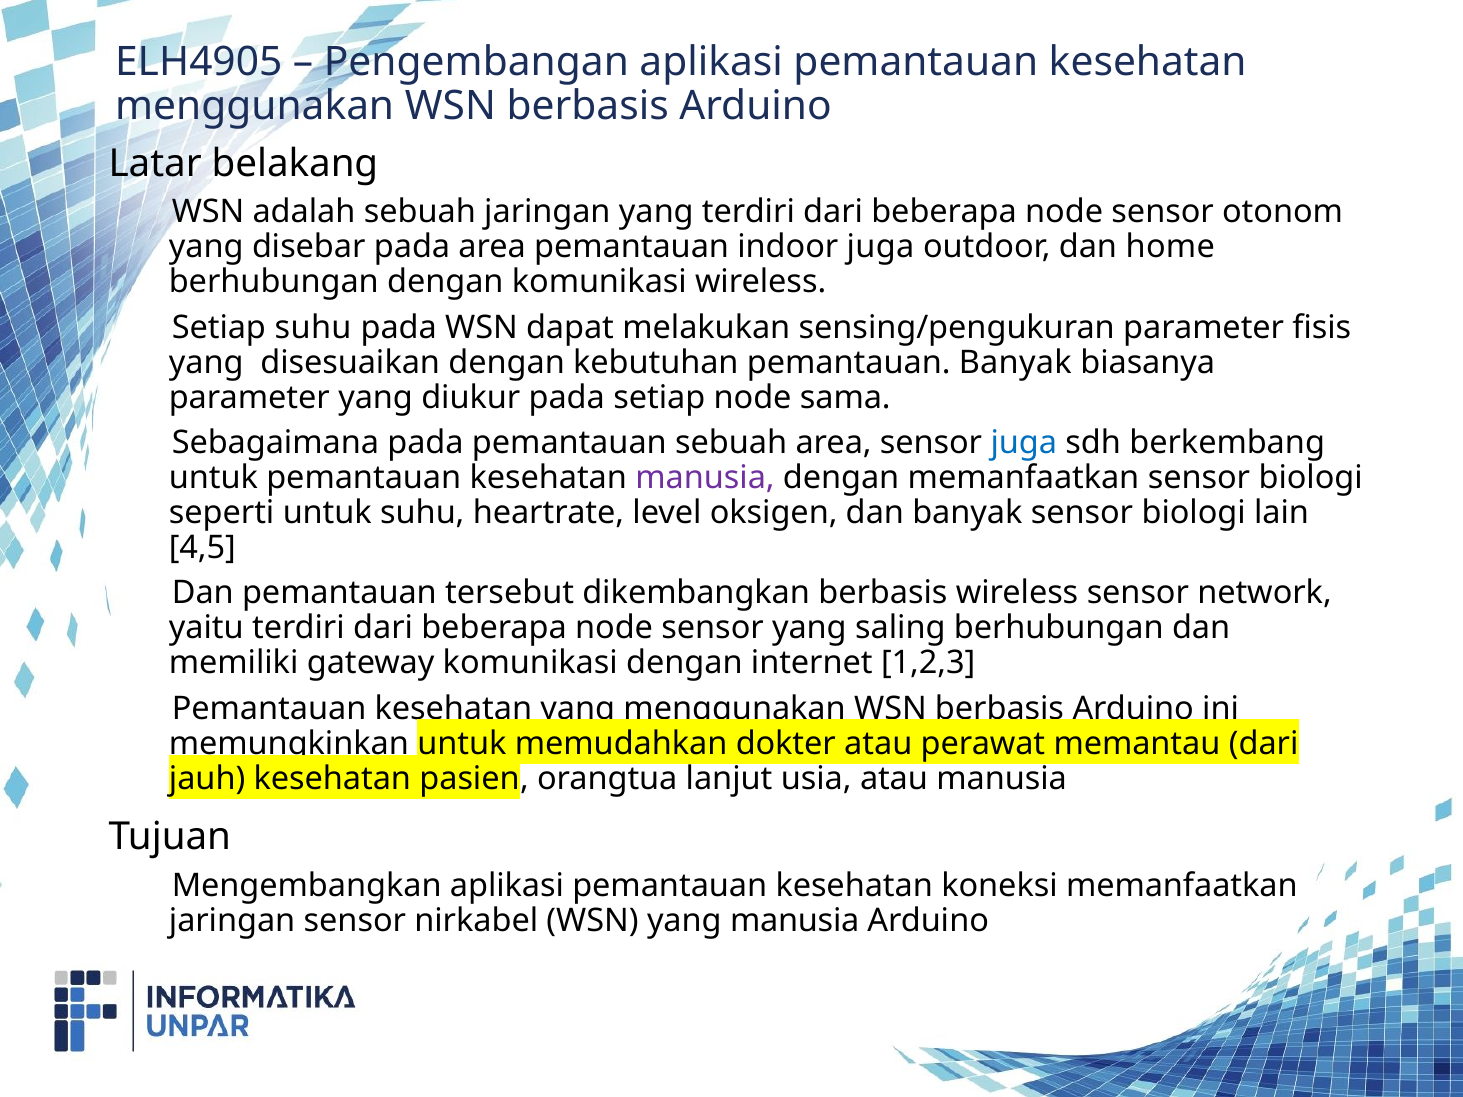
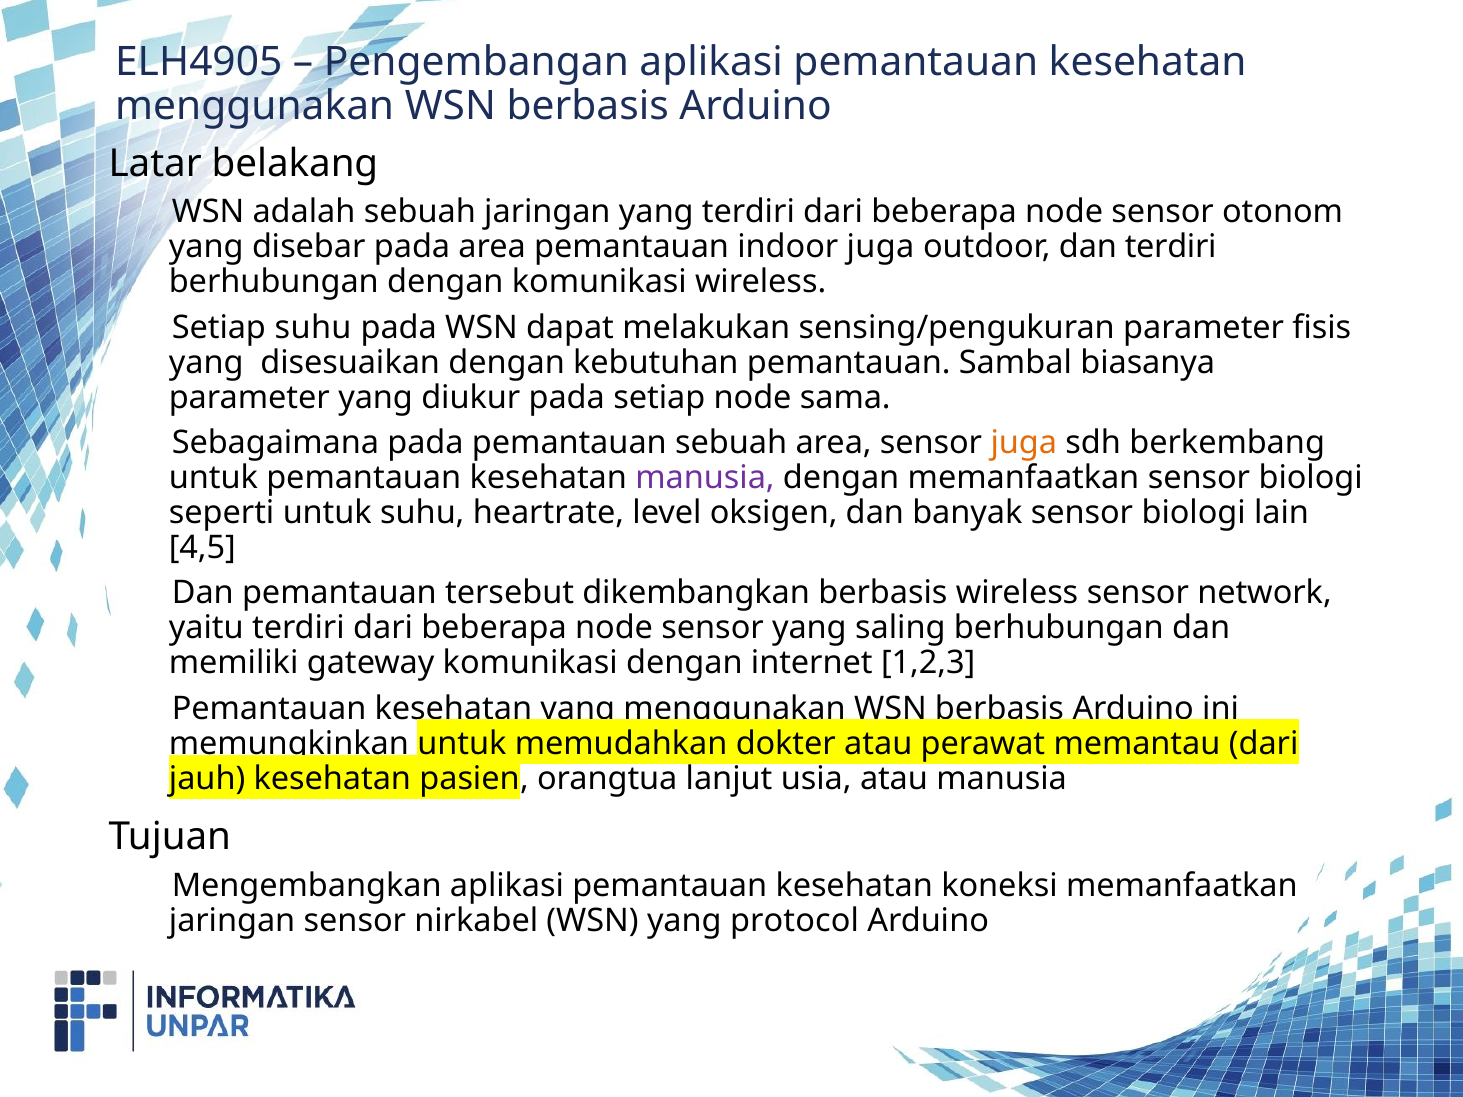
dan home: home -> terdiri (1171, 247)
pemantauan Banyak: Banyak -> Sambal (1015, 362)
juga colour: blue -> orange (1024, 443)
yang manusia: manusia -> protocol (795, 921)
